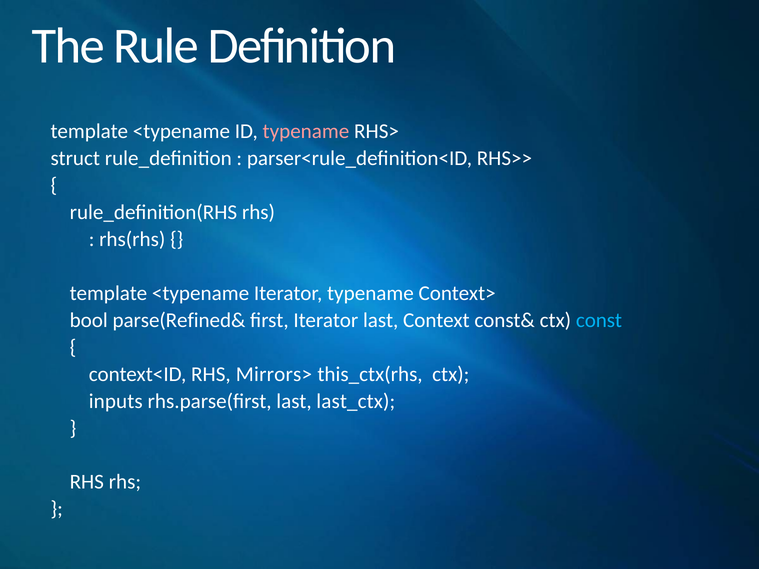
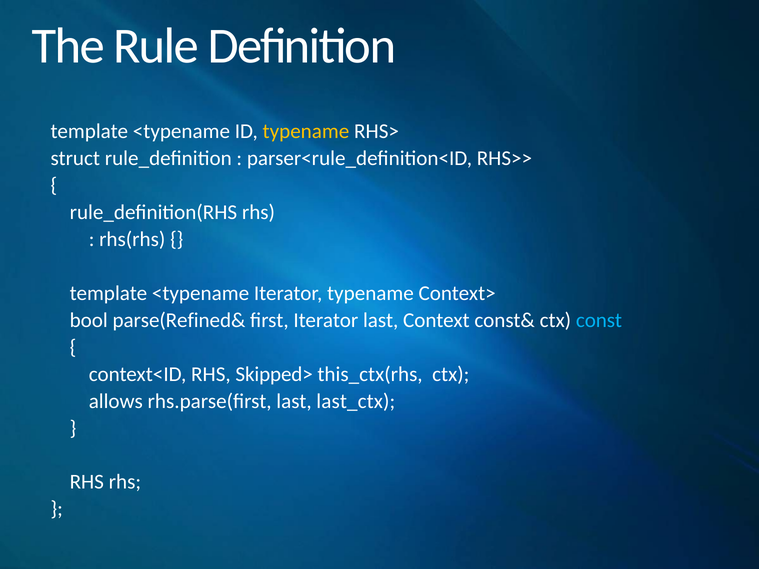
typename colour: pink -> yellow (306, 131)
Mirrors>: Mirrors> -> Skipped> (274, 374)
inputs: inputs -> allows (116, 401)
